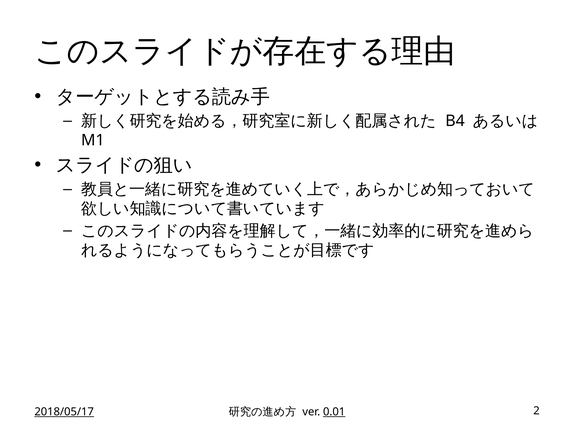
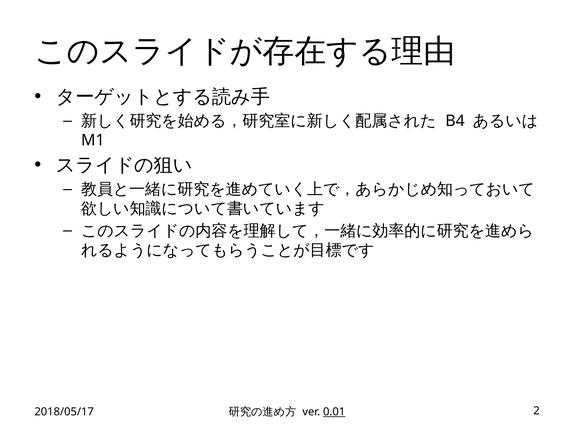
2018/05/17 underline: present -> none (64, 411)
